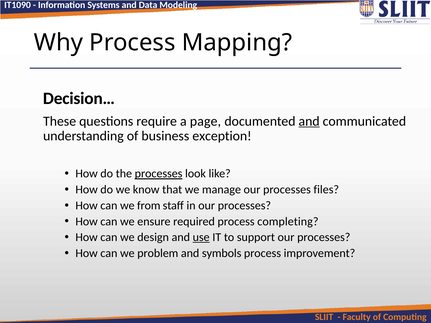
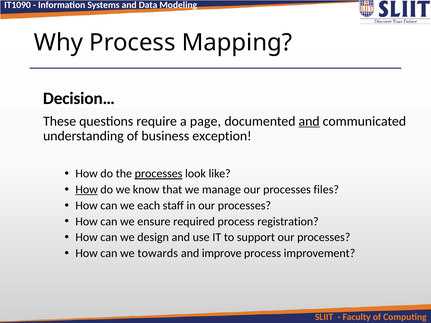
How underline: none -> present (87, 190)
from: from -> each (149, 206)
completing: completing -> registration (288, 222)
use underline: present -> none (201, 238)
problem: problem -> towards (158, 253)
symbols: symbols -> improve (222, 253)
